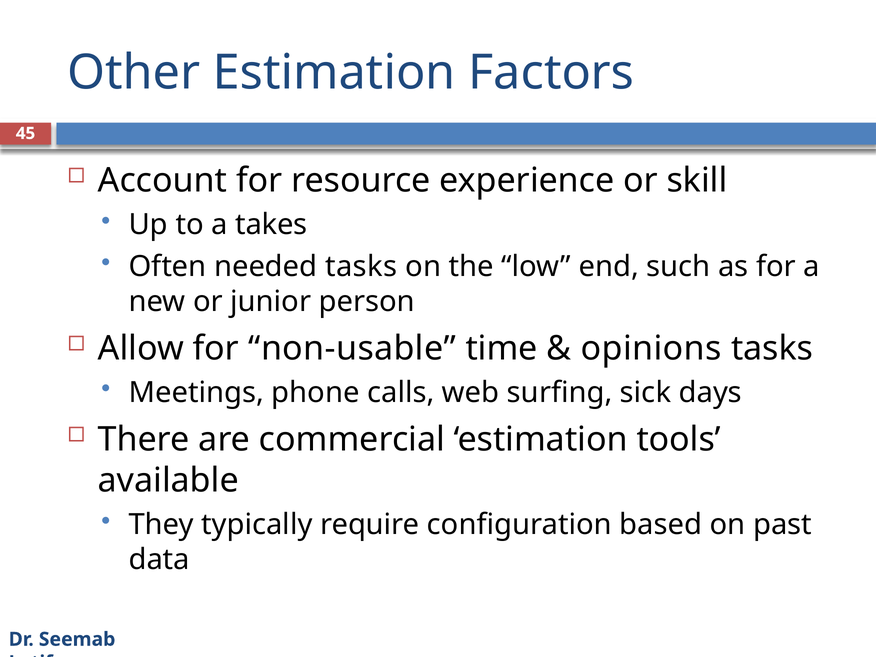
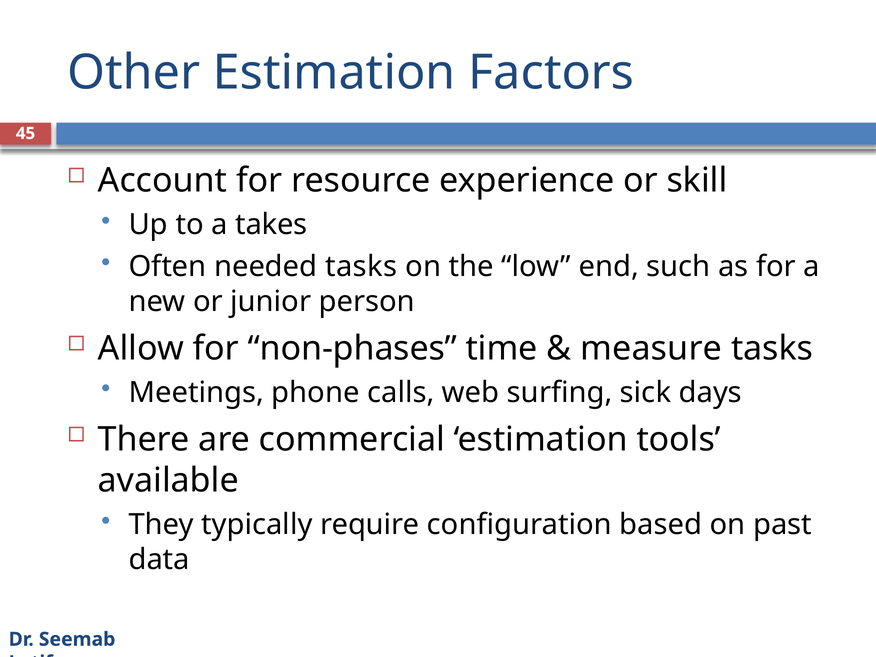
non-usable: non-usable -> non-phases (352, 348)
opinions: opinions -> measure (651, 348)
